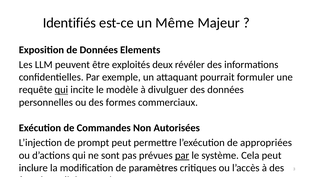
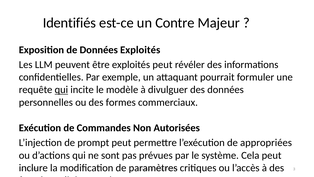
Même: Même -> Contre (175, 23)
Données Elements: Elements -> Exploités (140, 50)
exploités deux: deux -> peut (162, 64)
par underline: present -> none (182, 155)
